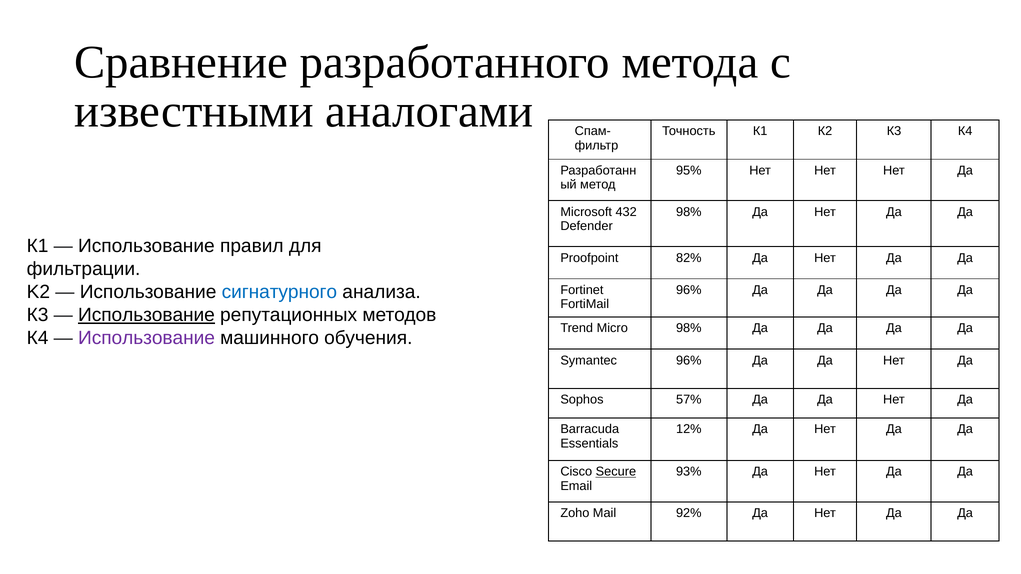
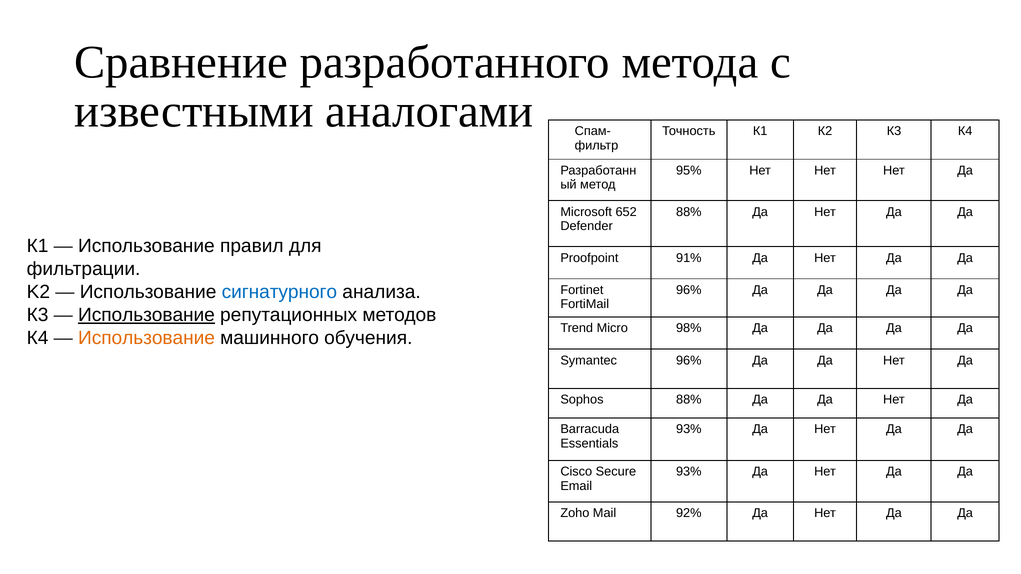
432: 432 -> 652 (626, 212)
98%: 98% -> 88% (689, 212)
82%: 82% -> 91% (689, 258)
Использование colour: purple -> orange (147, 338)
Sophos 57%: 57% -> 88% (689, 400)
12%: 12% -> 93% (689, 429)
Secure underline: present -> none (616, 472)
